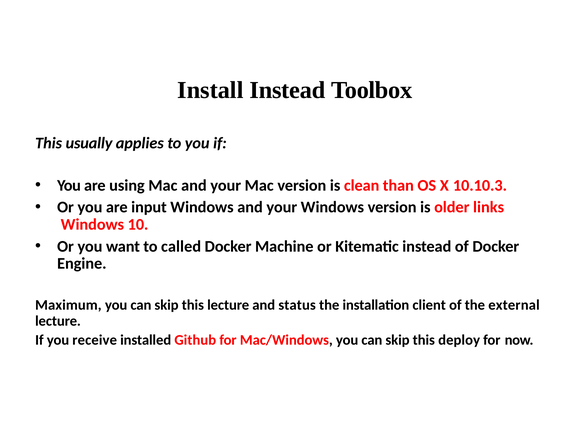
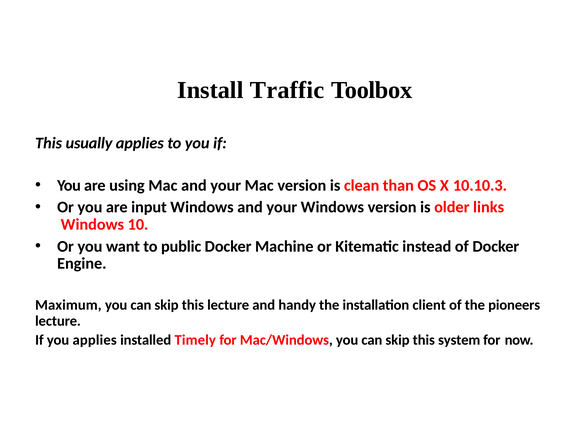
Install Instead: Instead -> Traffic (287, 90)
called: called -> public (181, 247)
status: status -> handy (297, 305)
external: external -> pioneers (514, 305)
you receive: receive -> applies (95, 340)
Github: Github -> Timely (195, 340)
deploy: deploy -> system (459, 340)
